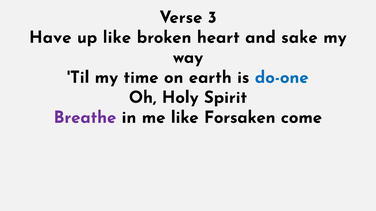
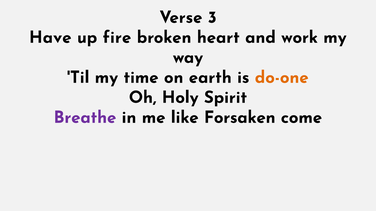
up like: like -> fire (117, 37)
sake: sake -> work (300, 37)
do-one colour: blue -> orange (282, 77)
